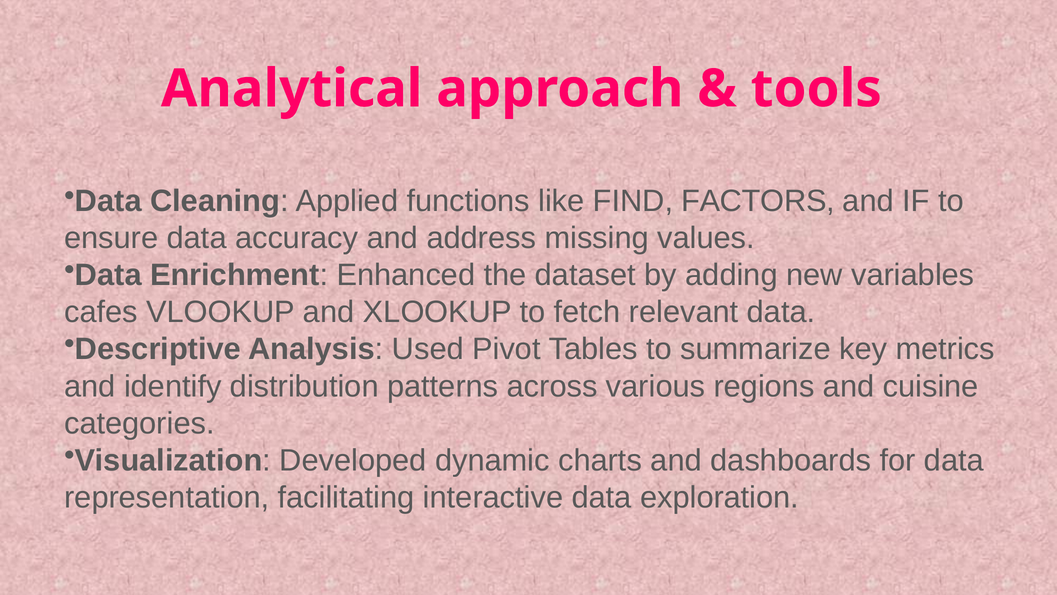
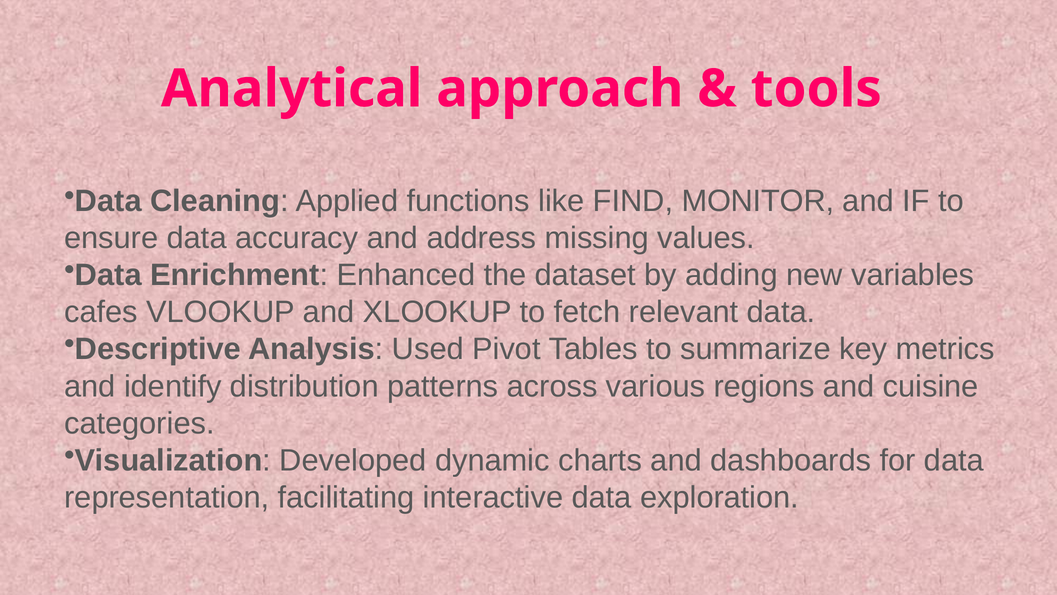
FACTORS: FACTORS -> MONITOR (758, 201)
